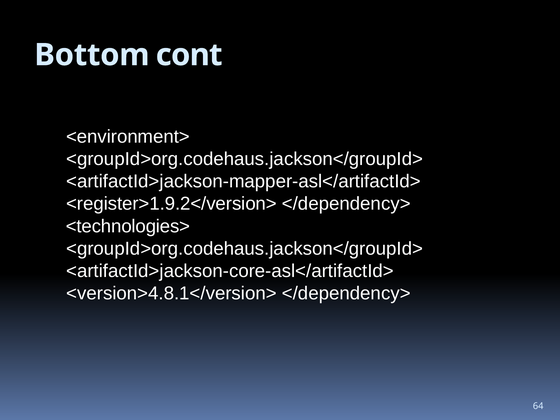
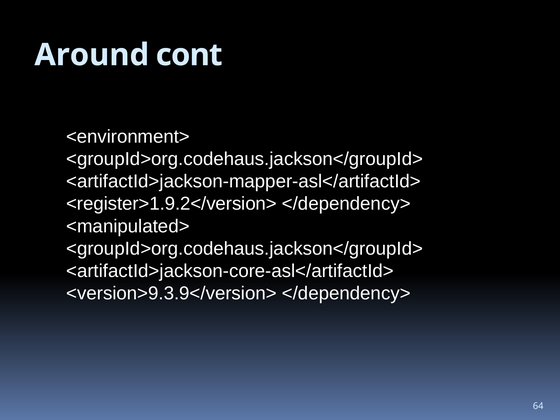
Bottom: Bottom -> Around (92, 55)
<technologies>: <technologies> -> <manipulated> (128, 226)
<version>4.8.1</version>: <version>4.8.1</version> -> <version>9.3.9</version> (171, 293)
